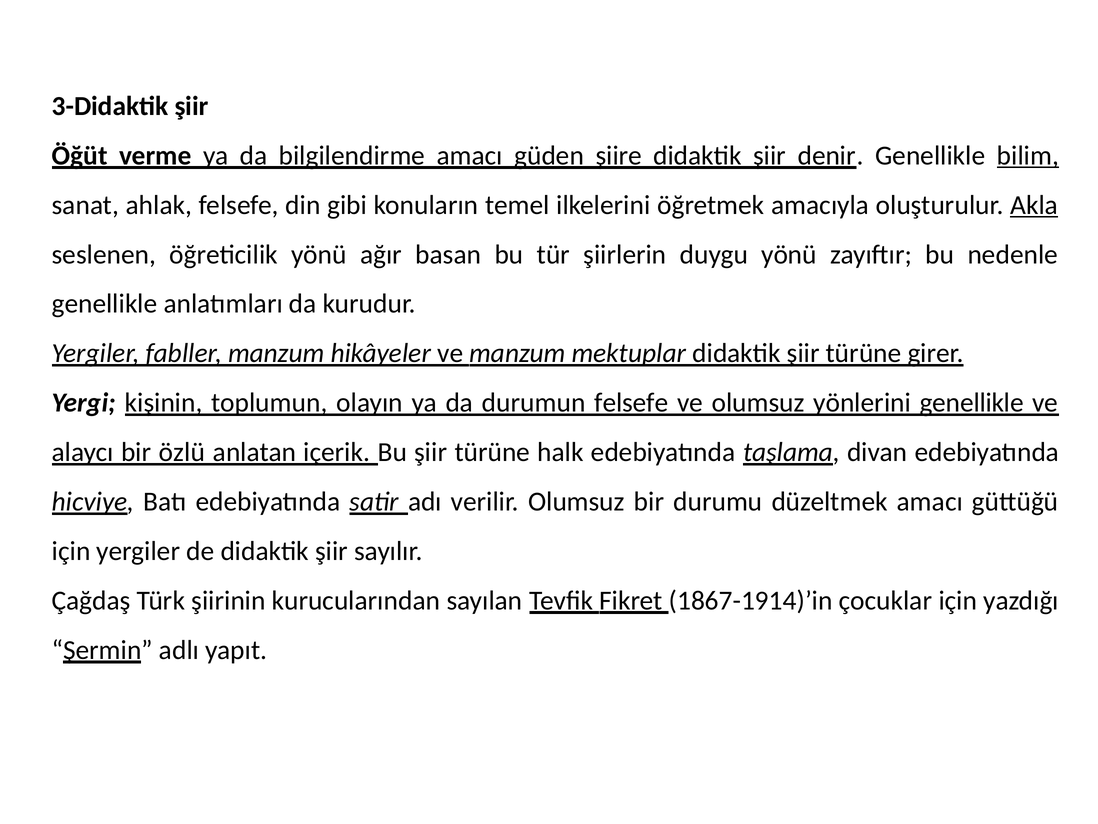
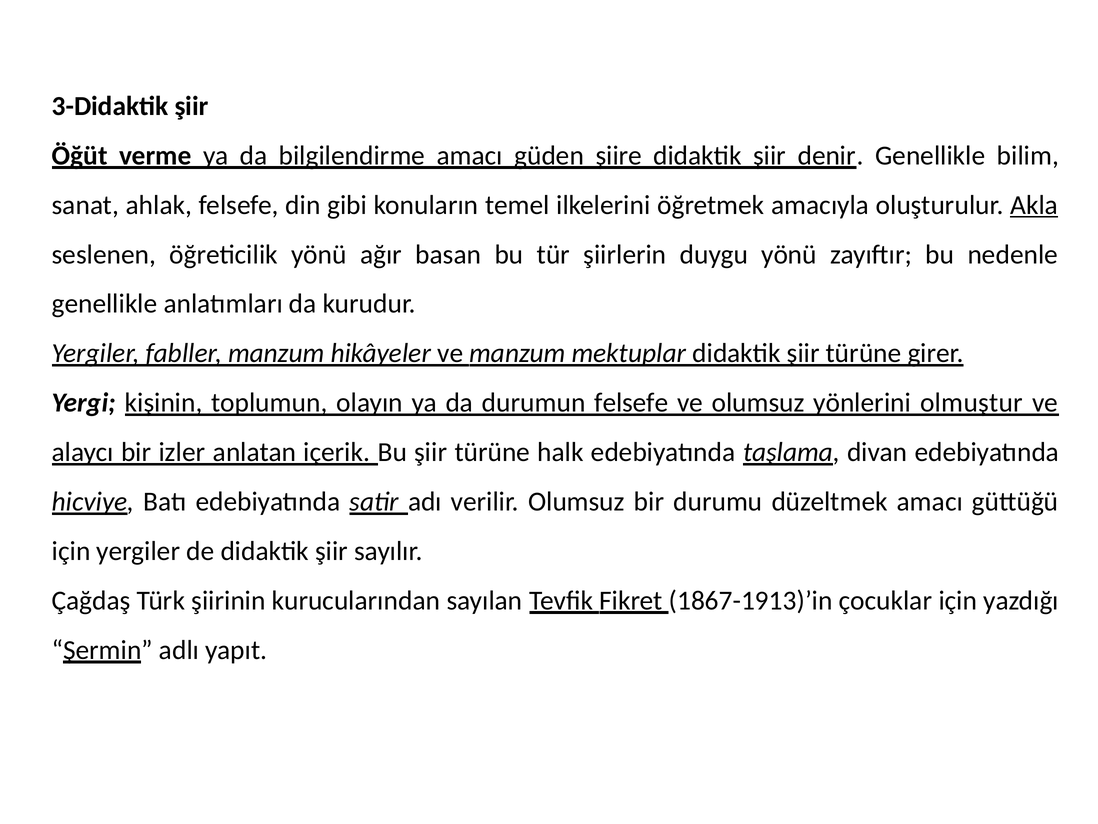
bilim underline: present -> none (1028, 156)
yönlerini genellikle: genellikle -> olmuştur (971, 403)
özlü: özlü -> izler (182, 452)
1867-1914)’in: 1867-1914)’in -> 1867-1913)’in (751, 600)
